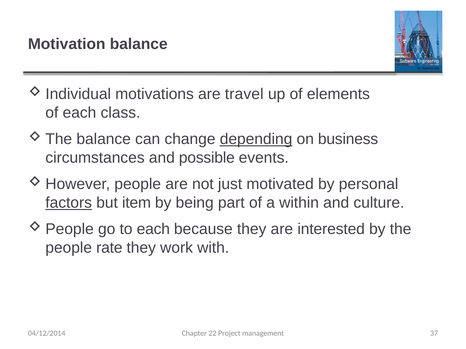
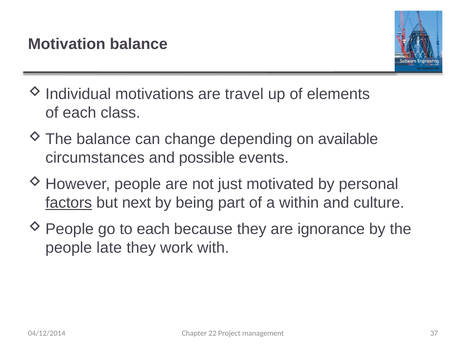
depending underline: present -> none (256, 139)
business: business -> available (348, 139)
item: item -> next (137, 203)
interested: interested -> ignorance (331, 229)
rate: rate -> late (109, 248)
